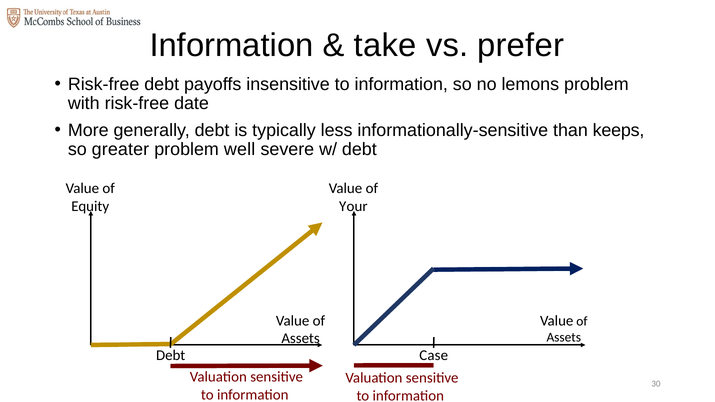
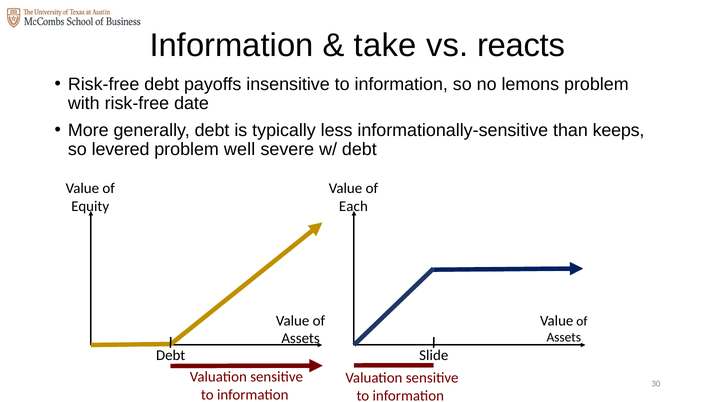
prefer: prefer -> reacts (521, 45)
greater: greater -> levered (121, 150)
Your: Your -> Each (353, 206)
Case: Case -> Slide (434, 355)
